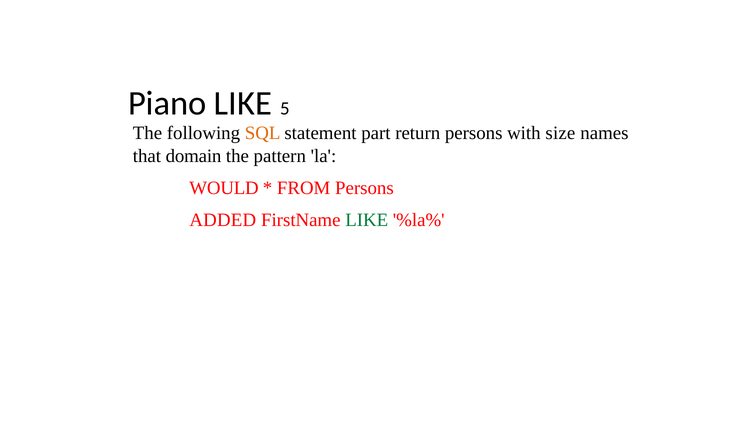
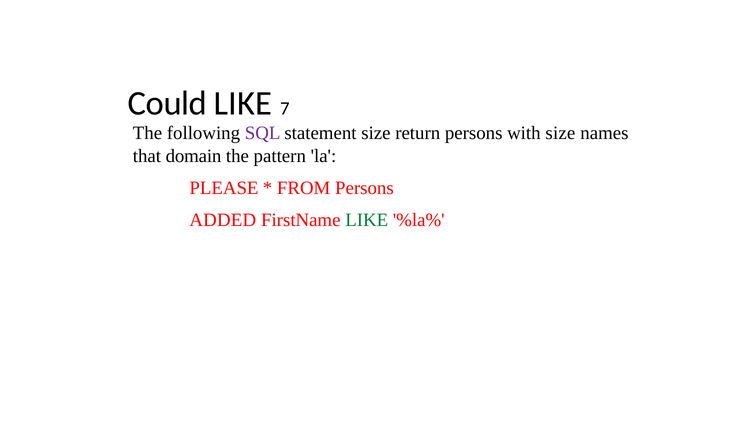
Piano: Piano -> Could (167, 104)
5: 5 -> 7 (285, 109)
SQL colour: orange -> purple (263, 133)
statement part: part -> size (376, 133)
WOULD: WOULD -> PLEASE (224, 188)
